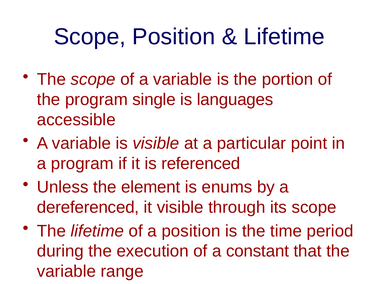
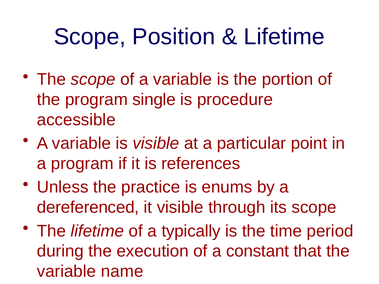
languages: languages -> procedure (235, 100)
referenced: referenced -> references (201, 164)
element: element -> practice (151, 187)
a position: position -> typically (191, 231)
range: range -> name (122, 272)
